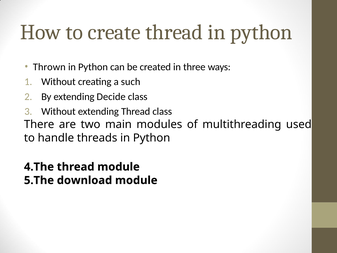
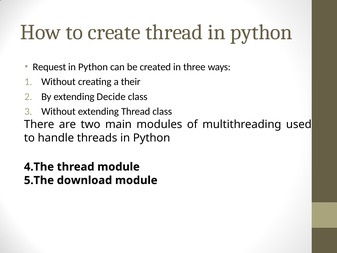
Thrown: Thrown -> Request (49, 67)
such: such -> their (131, 82)
